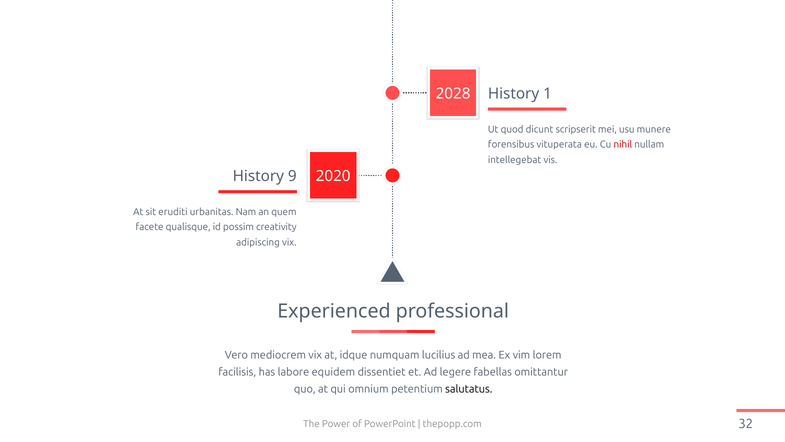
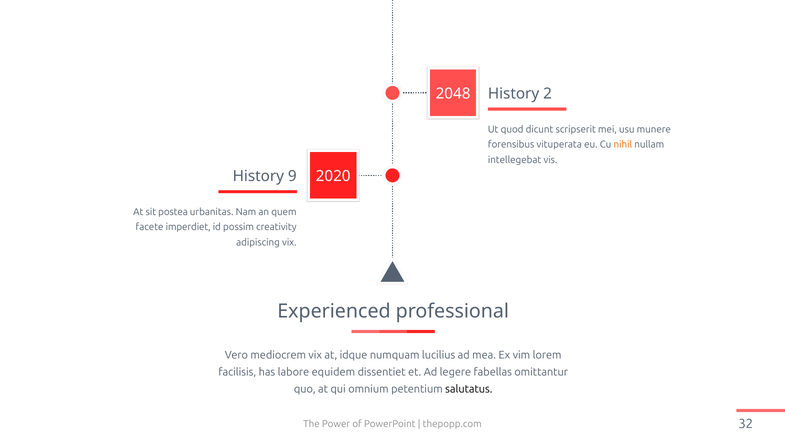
2028: 2028 -> 2048 (453, 94)
1: 1 -> 2 (548, 94)
nihil colour: red -> orange (623, 144)
eruditi: eruditi -> postea (173, 212)
qualisque: qualisque -> imperdiet (188, 227)
